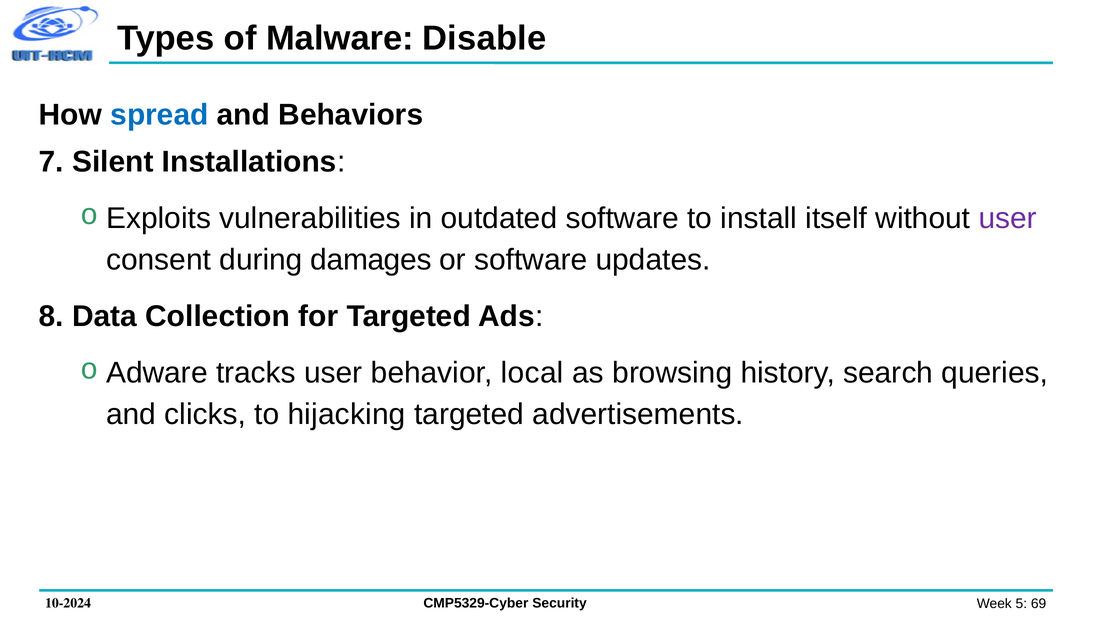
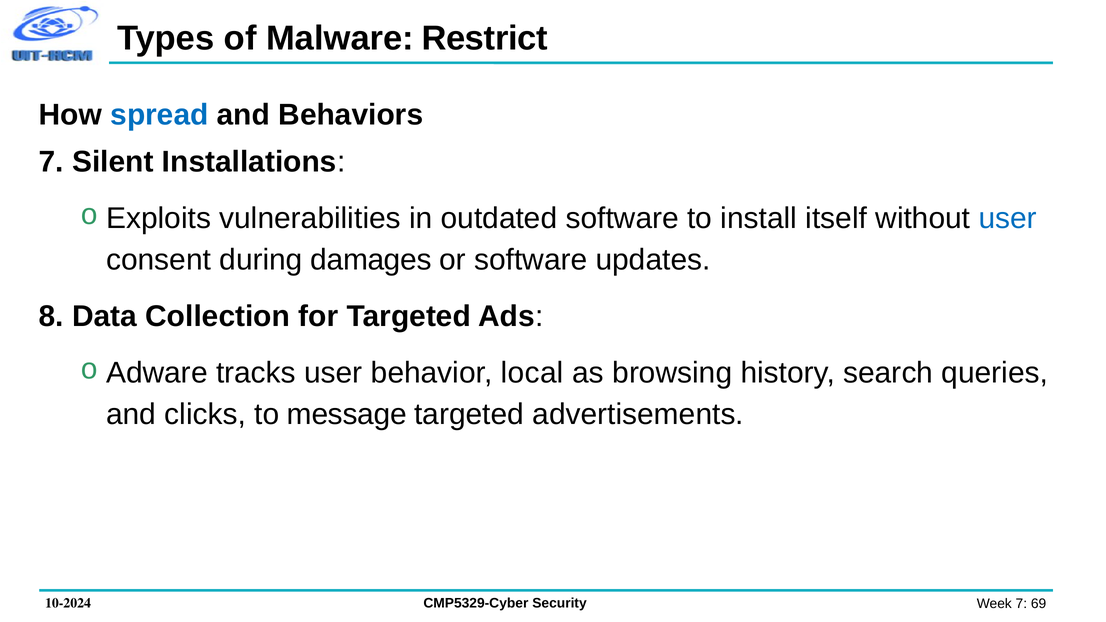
Disable: Disable -> Restrict (485, 38)
user colour: purple -> blue (1008, 219)
hijacking: hijacking -> message (347, 414)
5: 5 -> 7 (1021, 604)
